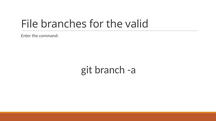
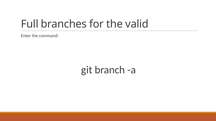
File: File -> Full (30, 24)
